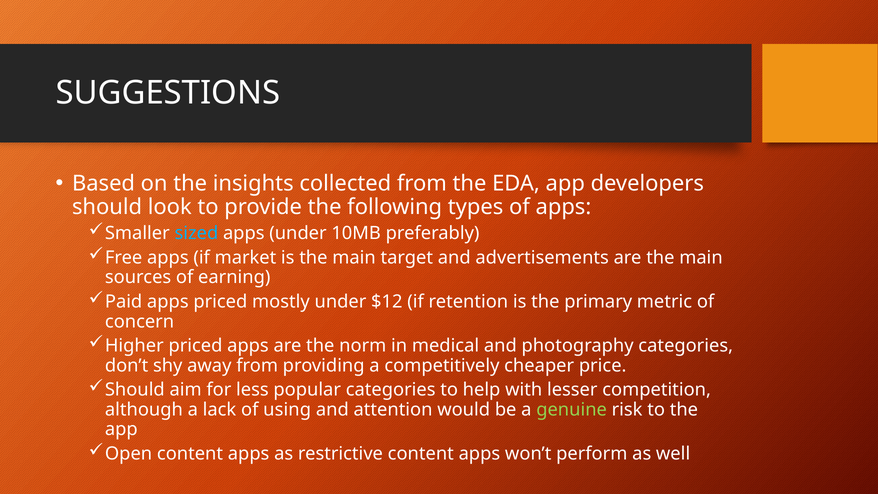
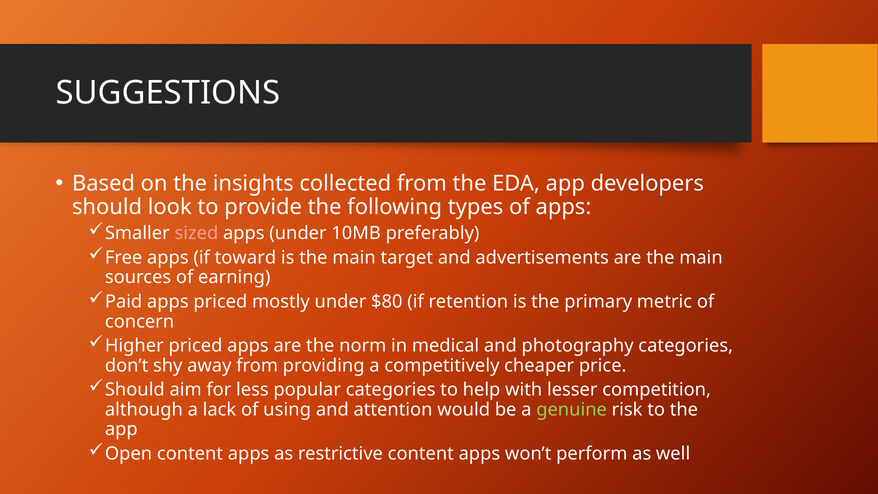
sized colour: light blue -> pink (196, 233)
market: market -> toward (245, 258)
$12: $12 -> $80 (387, 302)
